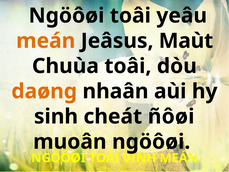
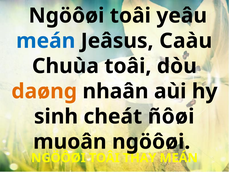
meán colour: orange -> blue (46, 41)
Maùt: Maùt -> Caàu (186, 41)
VINH: VINH -> THAY (140, 158)
